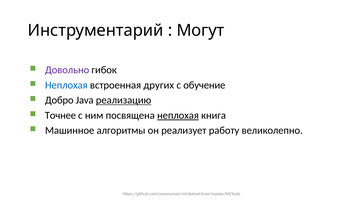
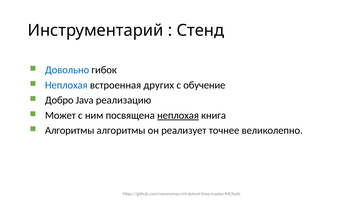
Могут: Могут -> Стенд (200, 30)
Довольно colour: purple -> blue (67, 70)
реализацию underline: present -> none (124, 100)
Точнее: Точнее -> Может (60, 115)
Машинное: Машинное -> Алгоритмы (70, 131)
работу: работу -> точнее (224, 131)
